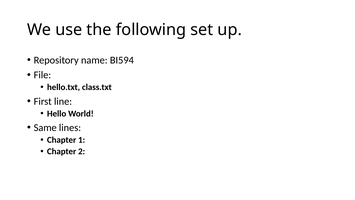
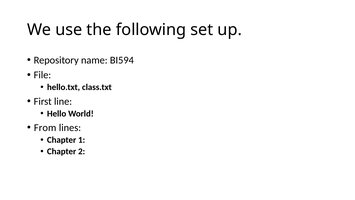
Same: Same -> From (45, 128)
